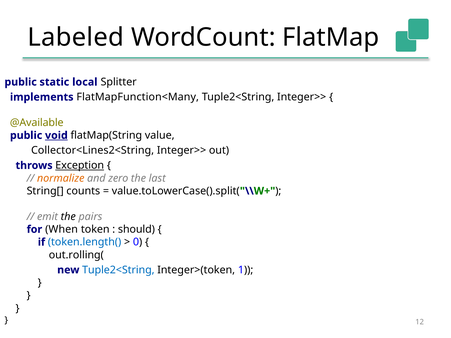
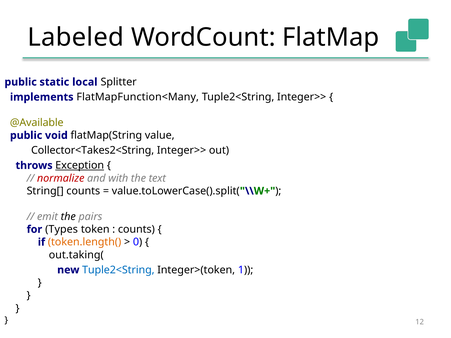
void underline: present -> none (56, 135)
Collector<Lines2<String: Collector<Lines2<String -> Collector<Takes2<String (93, 151)
normalize colour: orange -> red (61, 178)
zero: zero -> with (118, 178)
last: last -> text (157, 178)
When: When -> Types (62, 229)
should: should -> counts (136, 229)
token.length( colour: blue -> orange (85, 242)
out.rolling(: out.rolling( -> out.taking( (76, 255)
